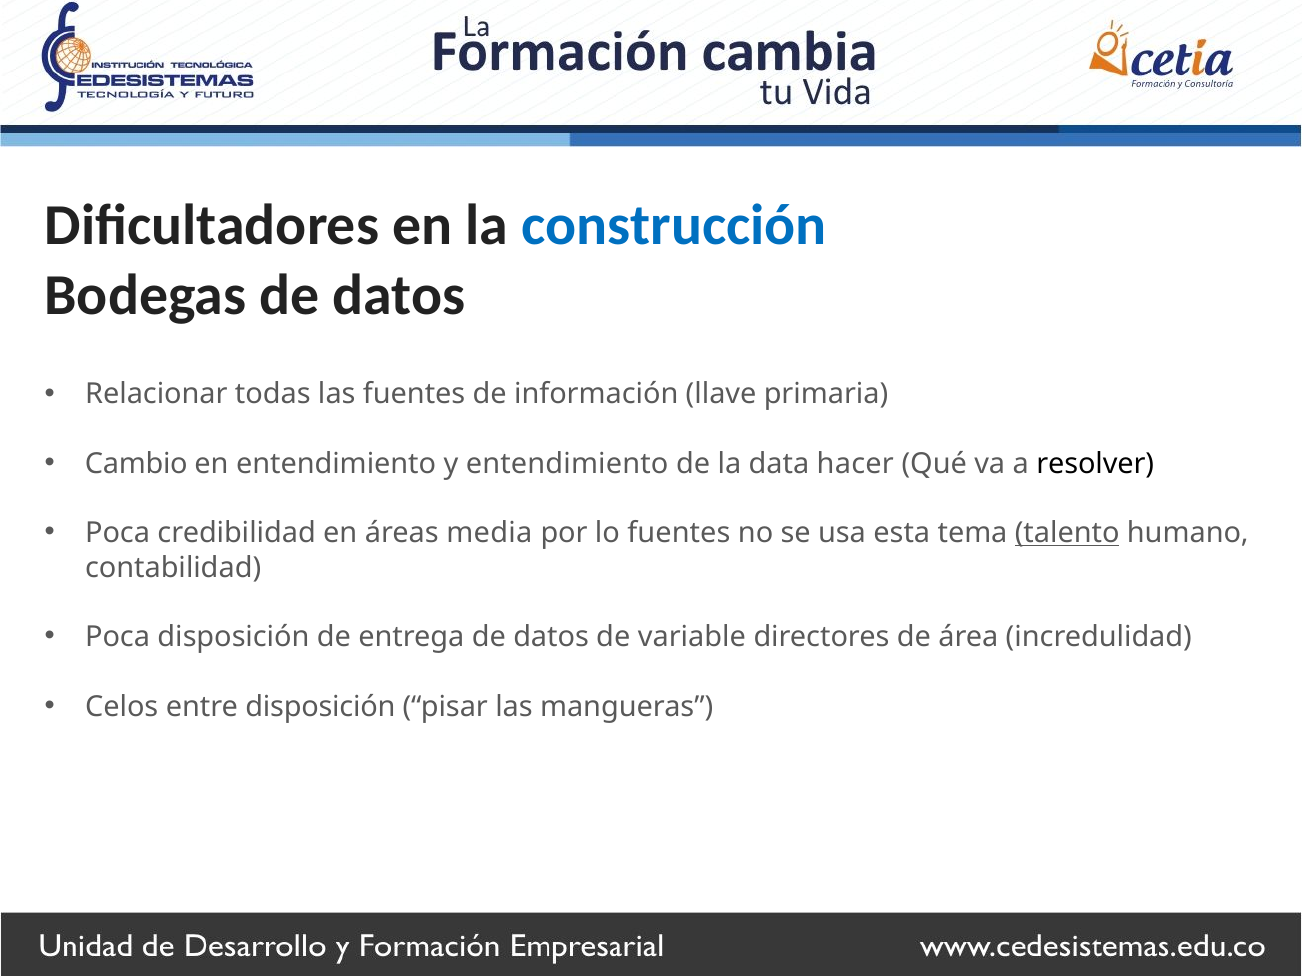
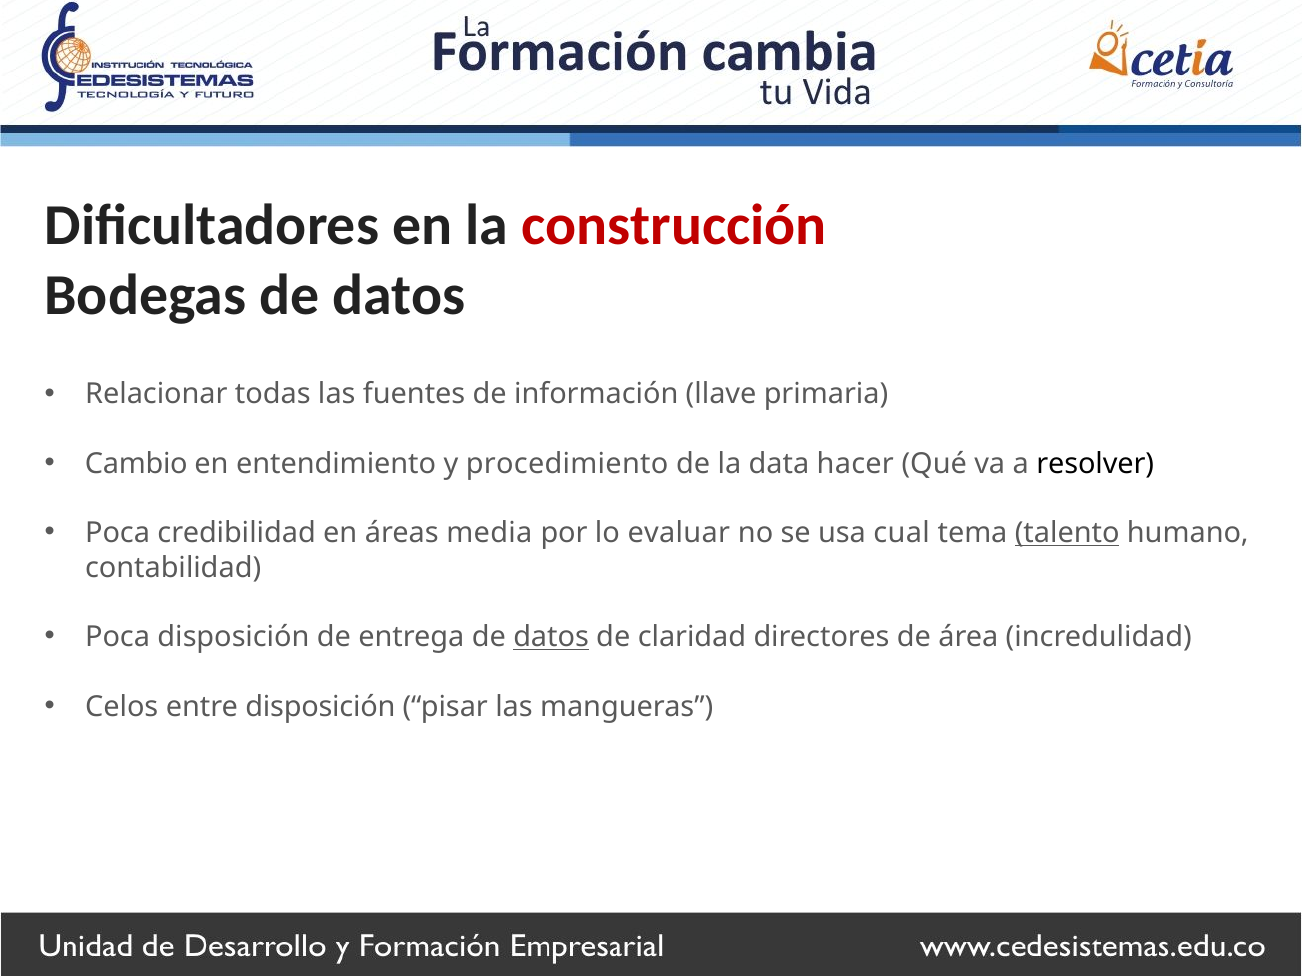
construcción colour: blue -> red (674, 226)
y entendimiento: entendimiento -> procedimiento (567, 464)
lo fuentes: fuentes -> evaluar (679, 533)
esta: esta -> cual (902, 533)
datos underline: none -> present (551, 637)
variable: variable -> claridad (692, 637)
